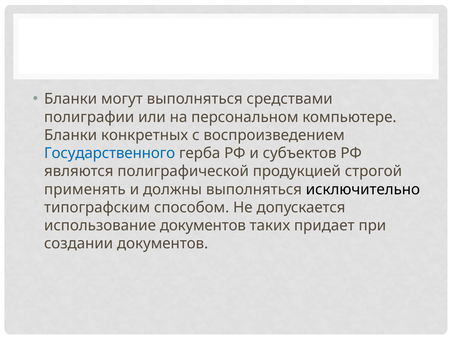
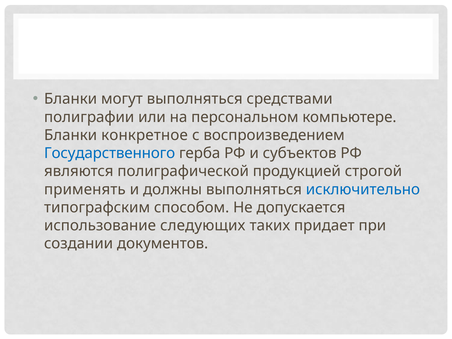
конкретных: конкретных -> конкретное (145, 135)
исключительно colour: black -> blue (363, 189)
использование документов: документов -> следующих (203, 226)
